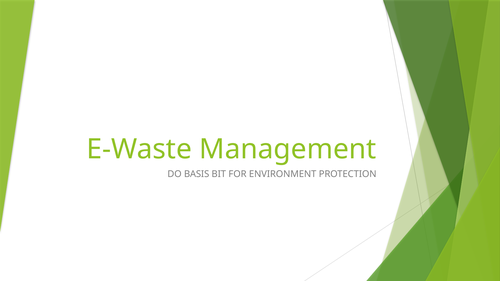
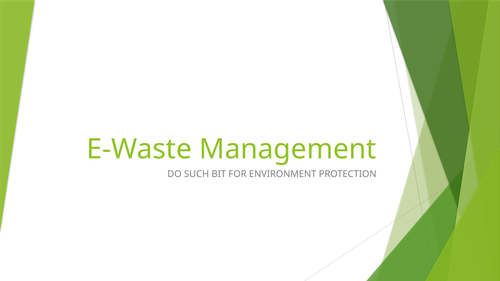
BASIS: BASIS -> SUCH (197, 174)
